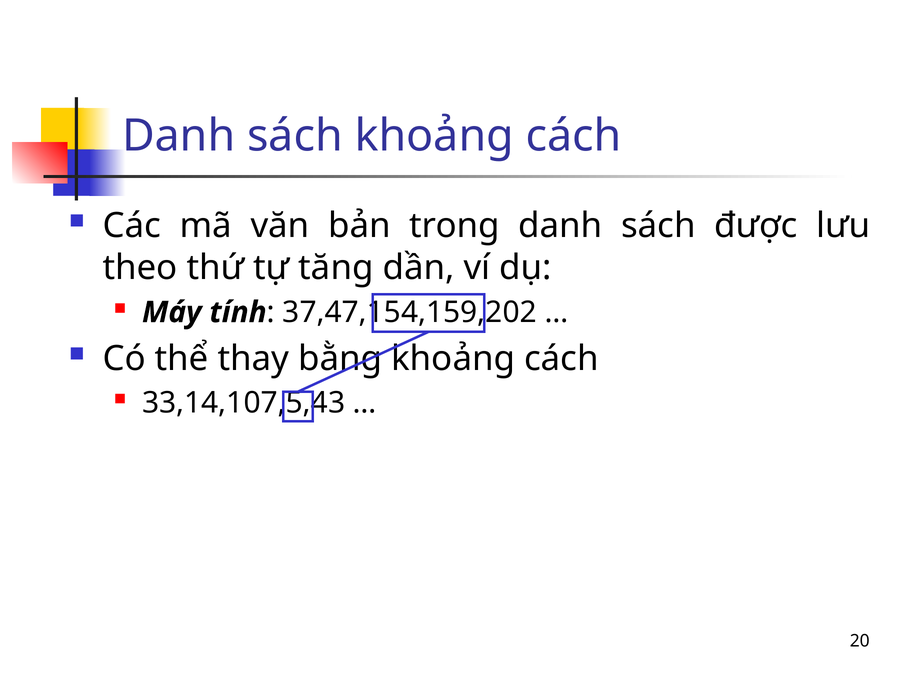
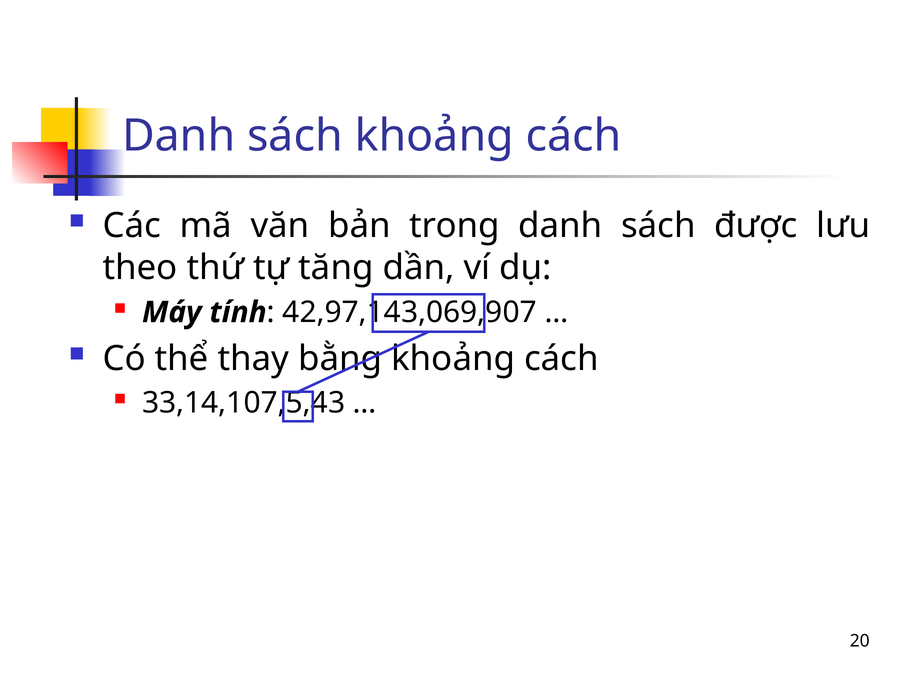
37,47,154,159,202: 37,47,154,159,202 -> 42,97,143,069,907 (410, 313)
